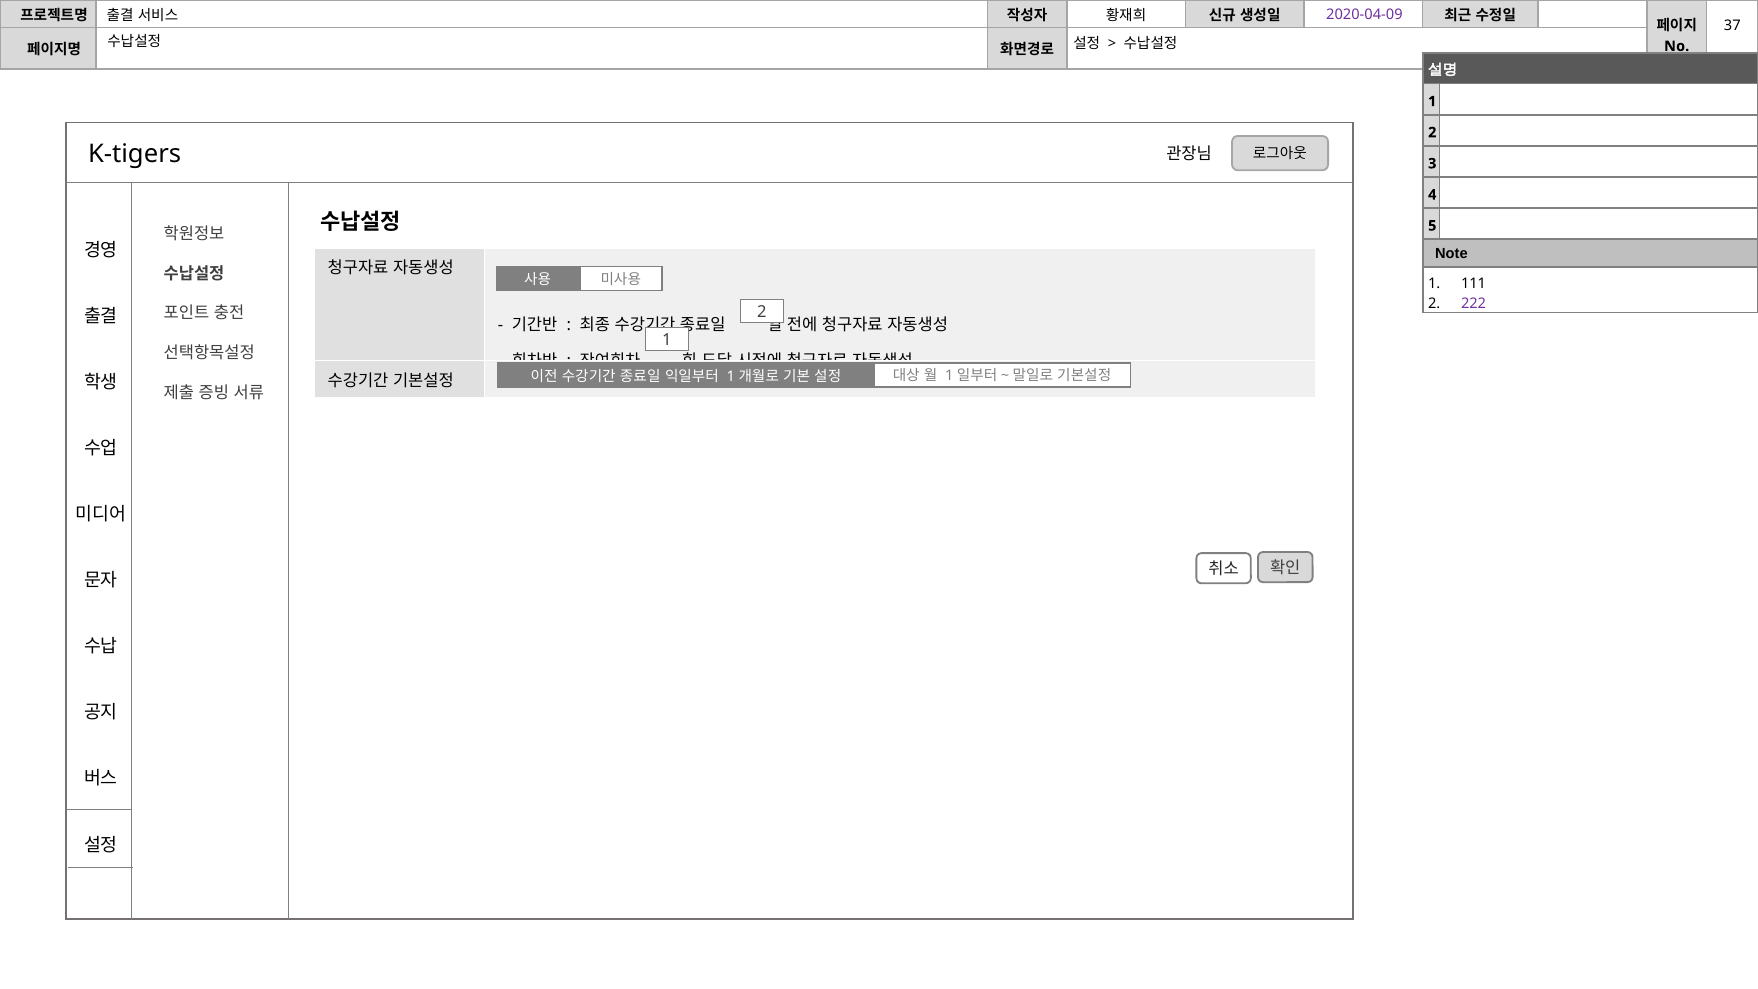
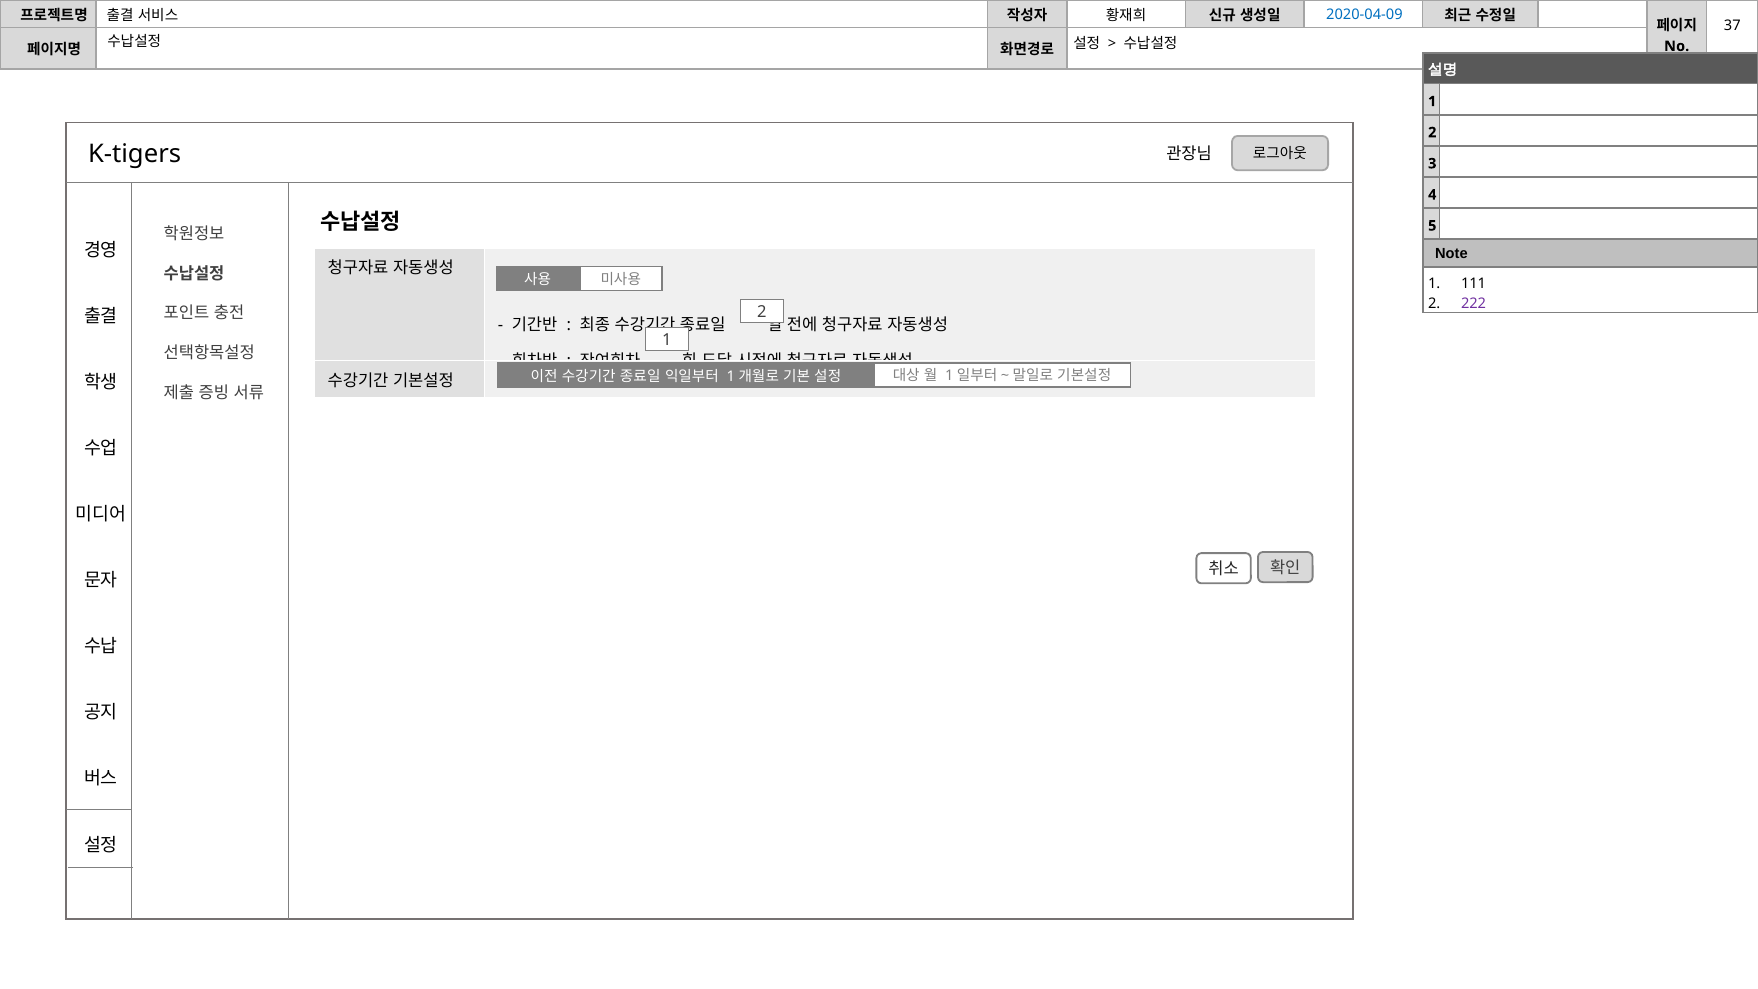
2020-04-09 colour: purple -> blue (1364, 15)
